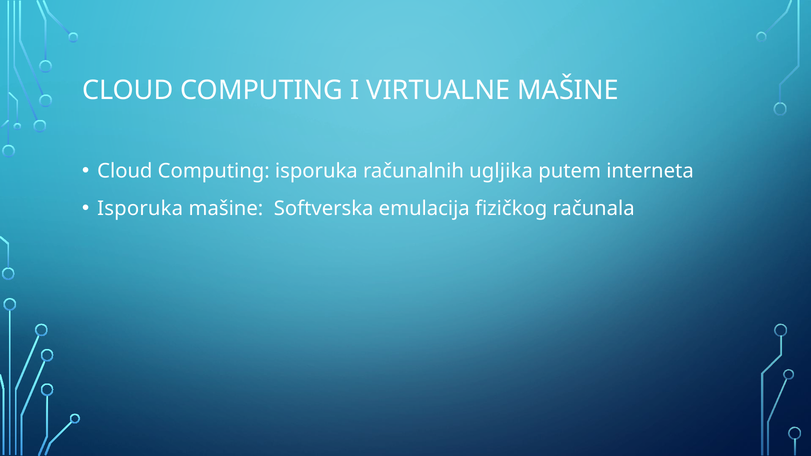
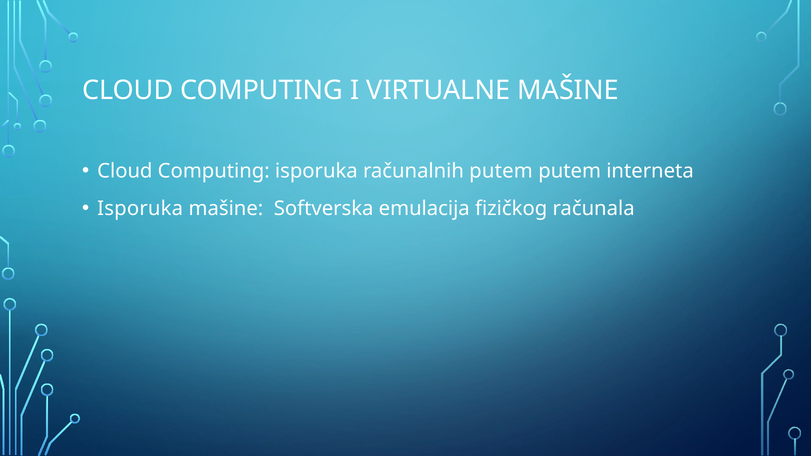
računalnih ugljika: ugljika -> putem (501, 171)
